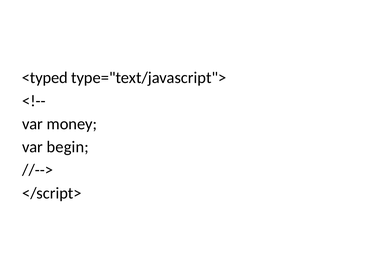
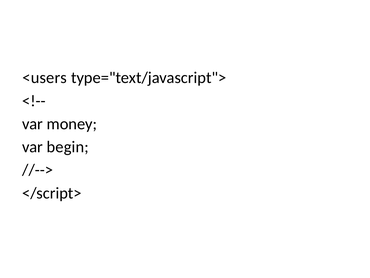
<typed: <typed -> <users (45, 78)
